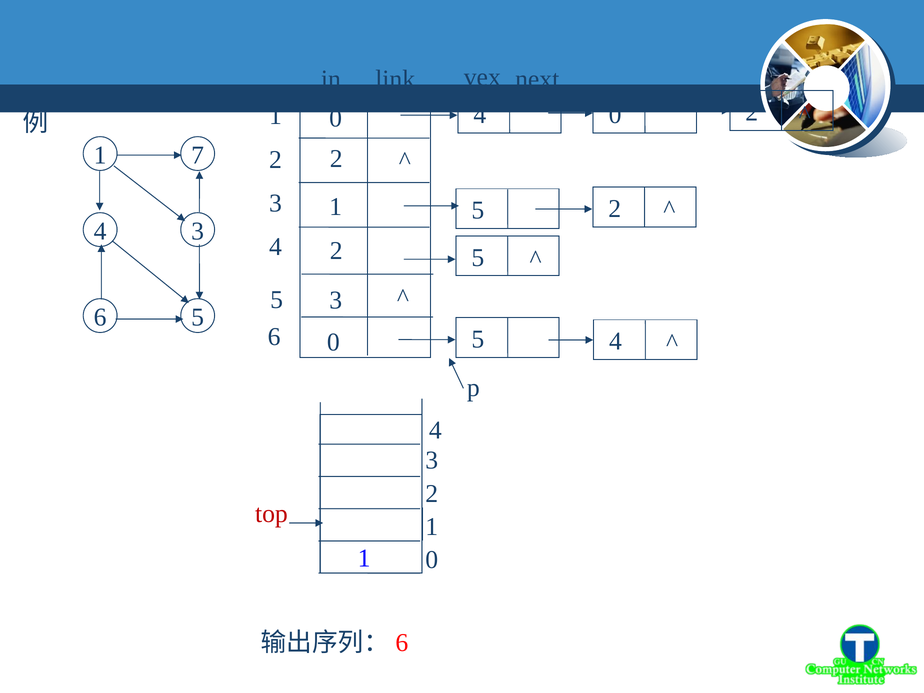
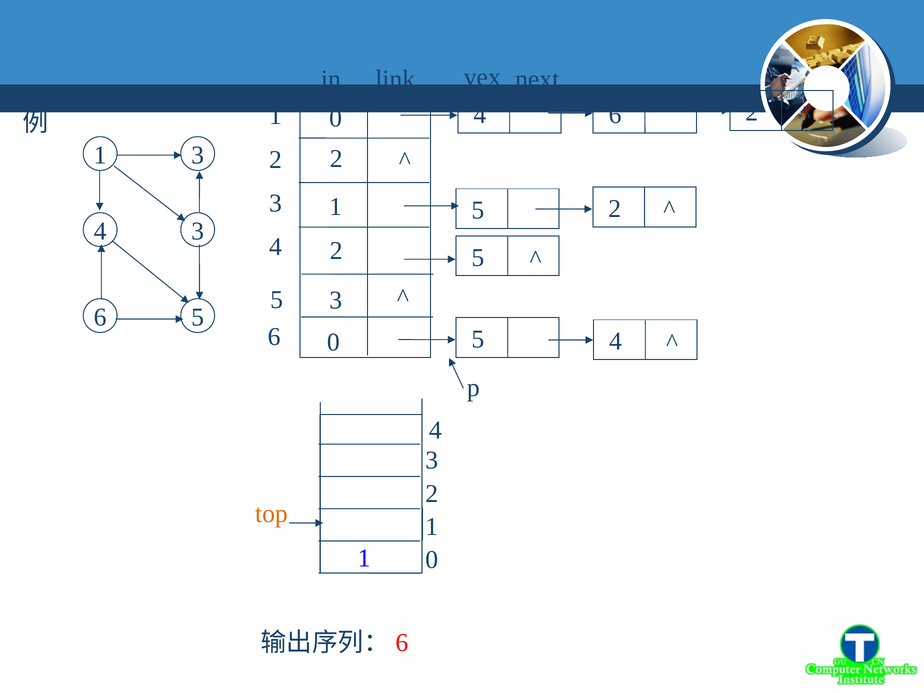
0: 0 -> 6 (615, 115)
1 7: 7 -> 3 (198, 155)
top colour: red -> orange (271, 514)
